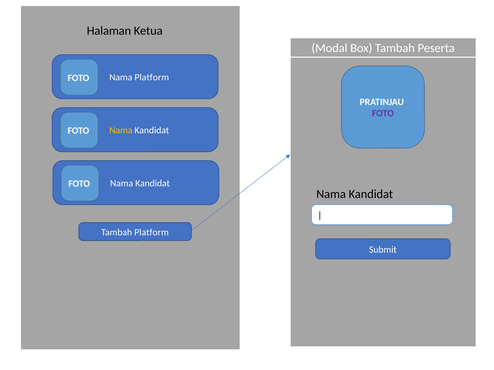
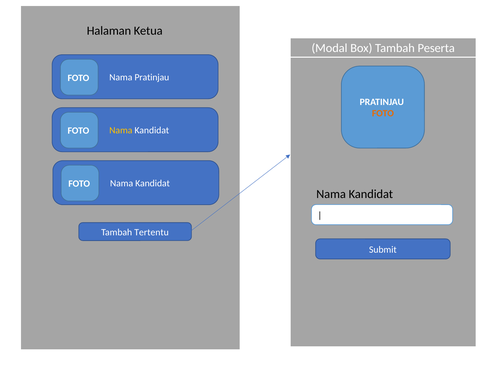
Nama Platform: Platform -> Pratinjau (152, 78)
FOTO colour: purple -> orange (383, 114)
Tambah Platform: Platform -> Tertentu (152, 233)
